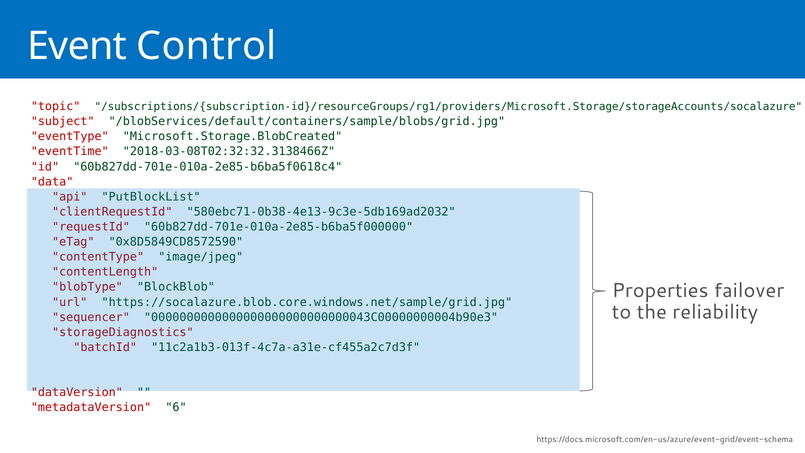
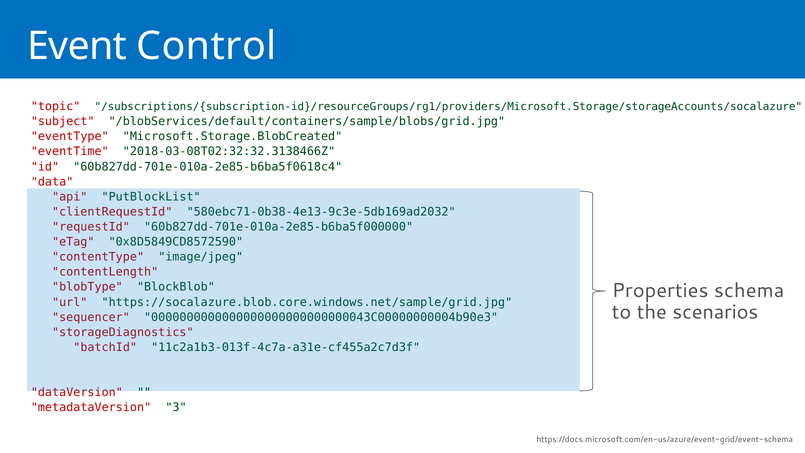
failover: failover -> schema (749, 290)
reliability: reliability -> scenarios (715, 312)
6: 6 -> 3 (176, 407)
